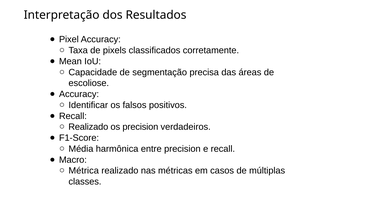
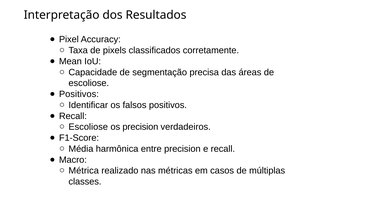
Accuracy: Accuracy -> Positivos (79, 94)
Realizado: Realizado -> Escoliose (88, 127)
